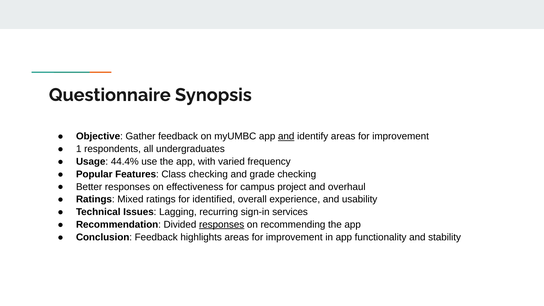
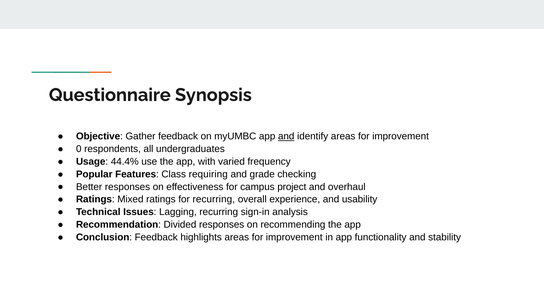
1: 1 -> 0 (79, 149)
Class checking: checking -> requiring (208, 174)
for identified: identified -> recurring (214, 199)
services: services -> analysis (290, 212)
responses underline: present -> none (222, 225)
